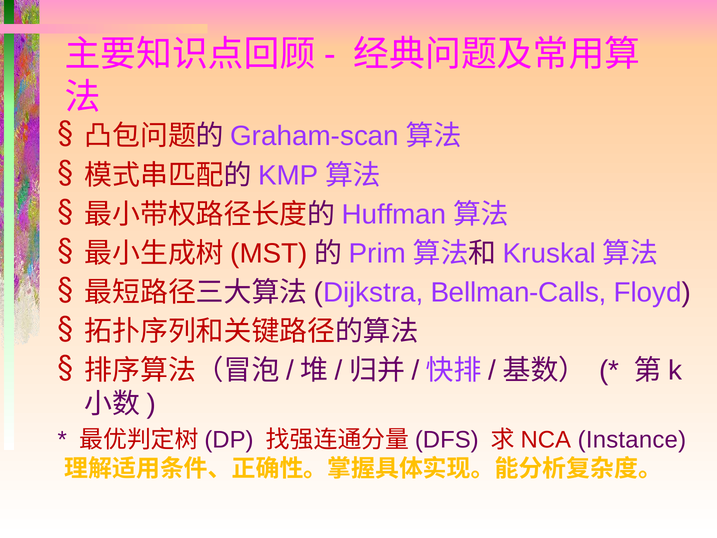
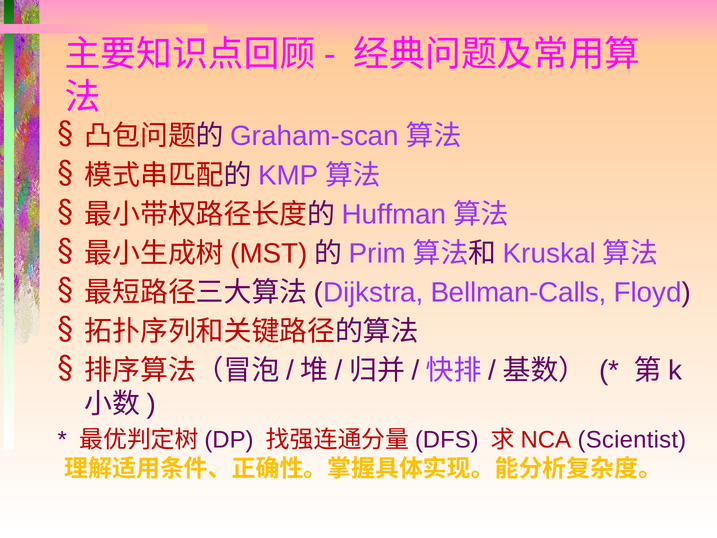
Instance: Instance -> Scientist (632, 440)
